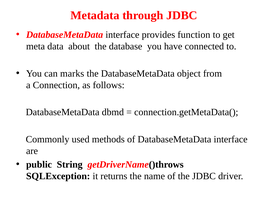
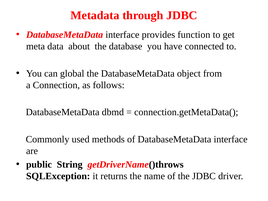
marks: marks -> global (72, 73)
